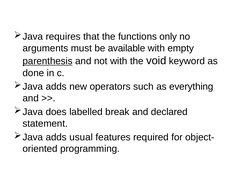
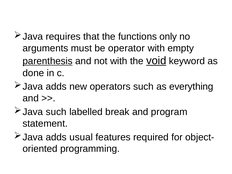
available: available -> operator (126, 48)
void underline: none -> present (156, 61)
does: does -> such (56, 112)
declared: declared -> program (169, 112)
